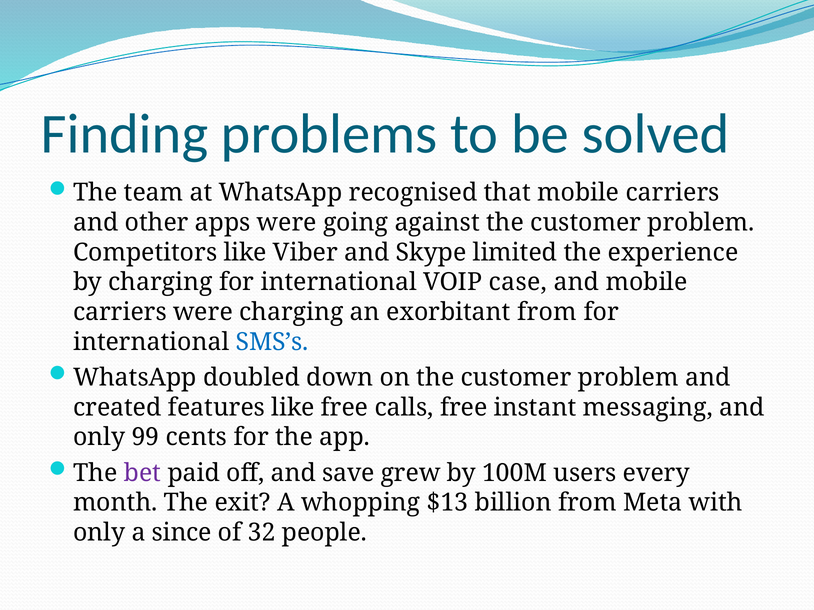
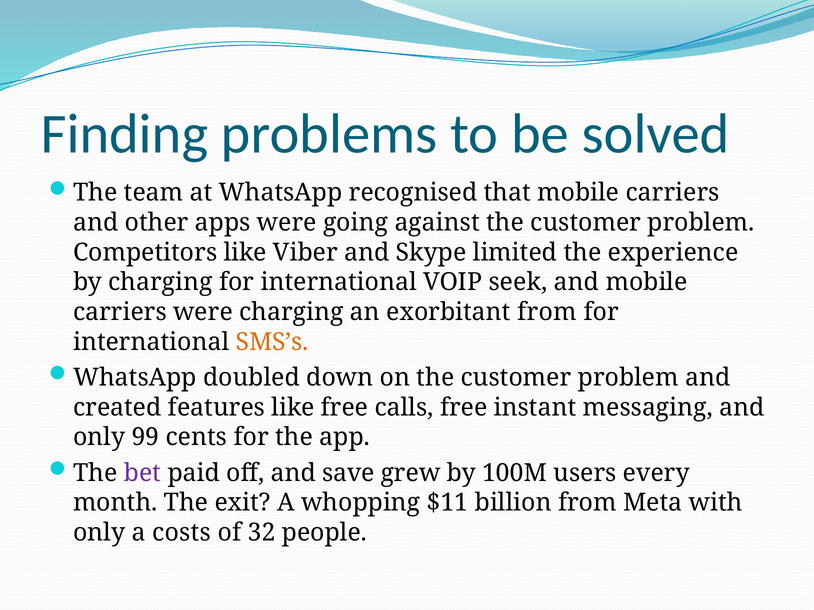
case: case -> seek (518, 282)
SMS’s colour: blue -> orange (272, 342)
$13: $13 -> $11 (448, 503)
since: since -> costs (182, 533)
